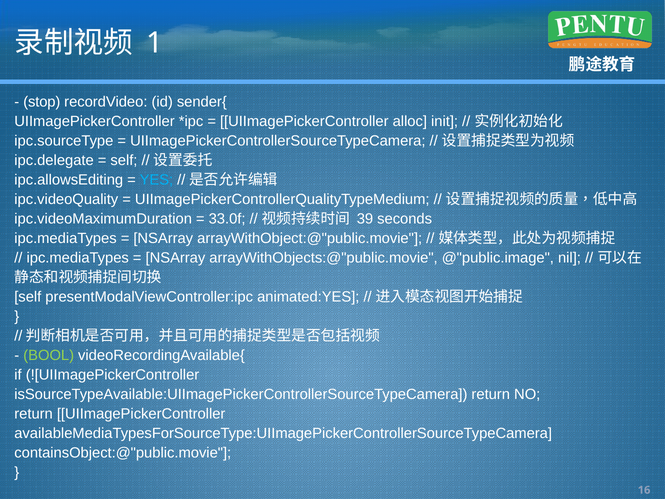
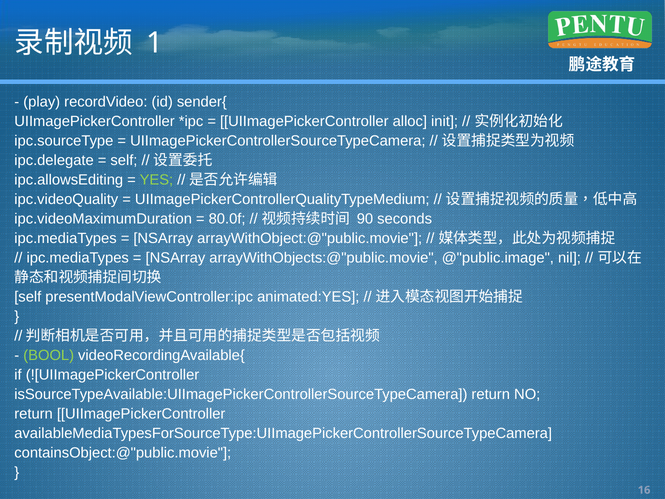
stop: stop -> play (42, 102)
YES colour: light blue -> light green (156, 180)
33.0f: 33.0f -> 80.0f (227, 219)
39: 39 -> 90 (365, 219)
